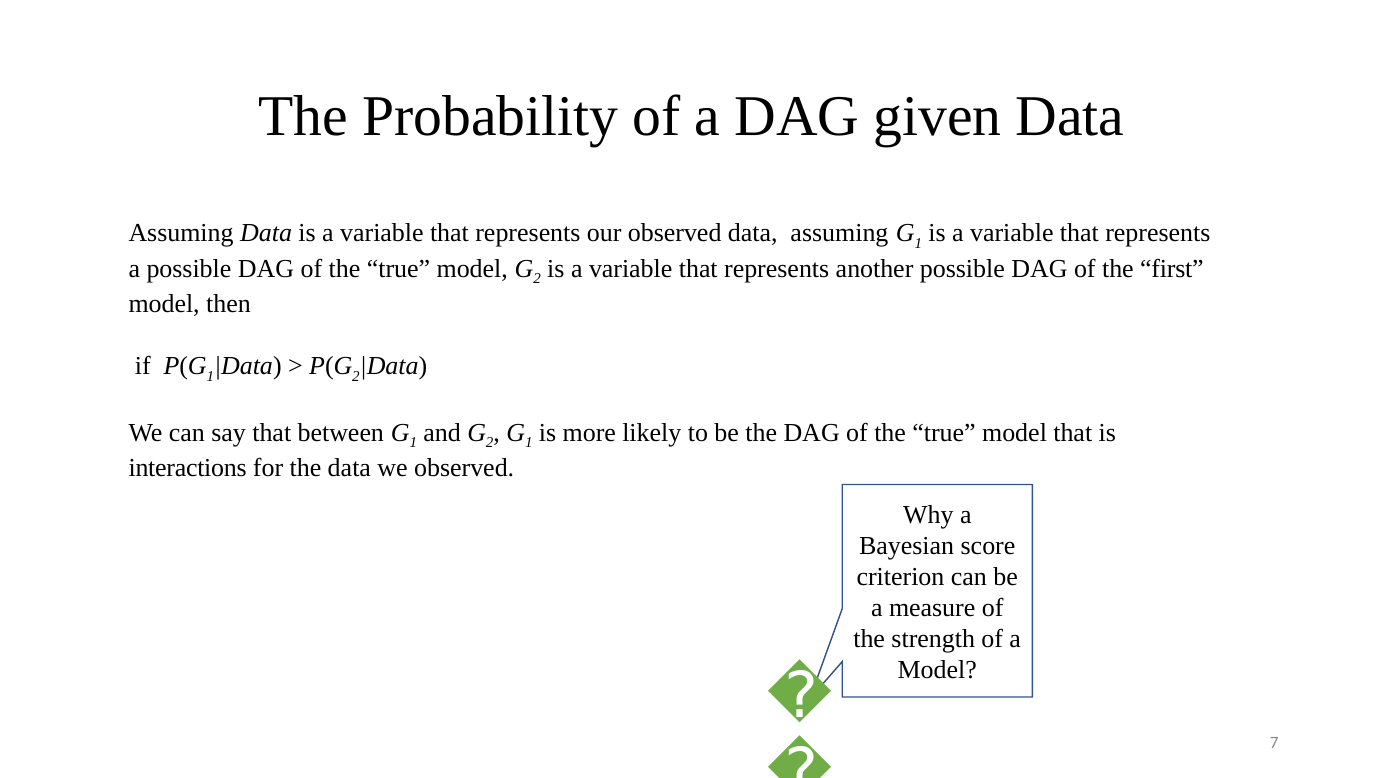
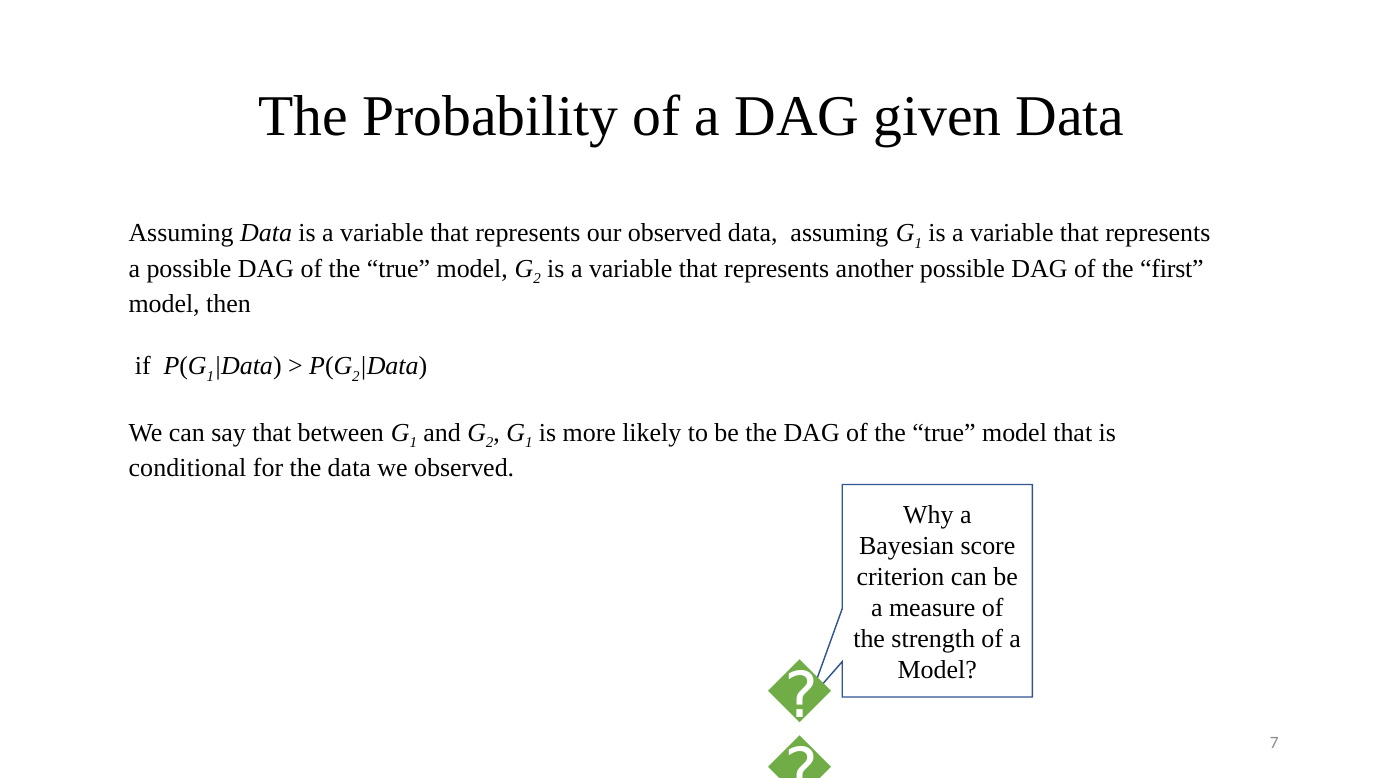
interactions: interactions -> conditional (187, 468)
